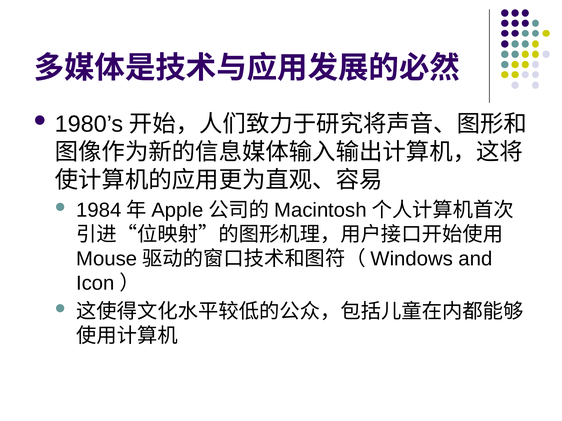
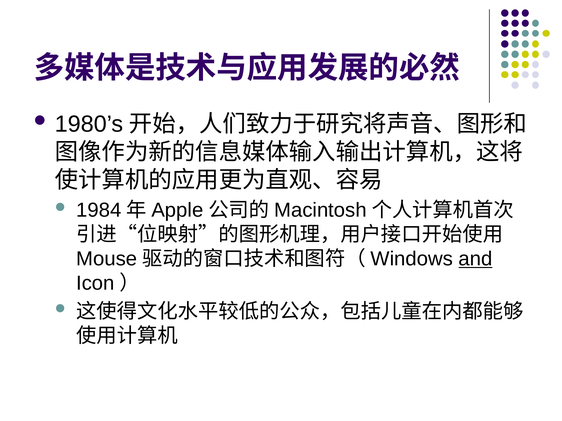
and underline: none -> present (475, 259)
